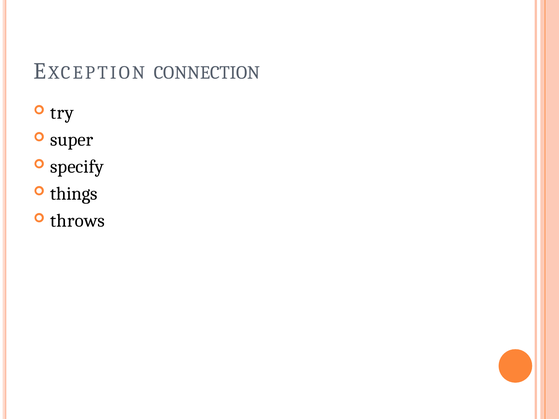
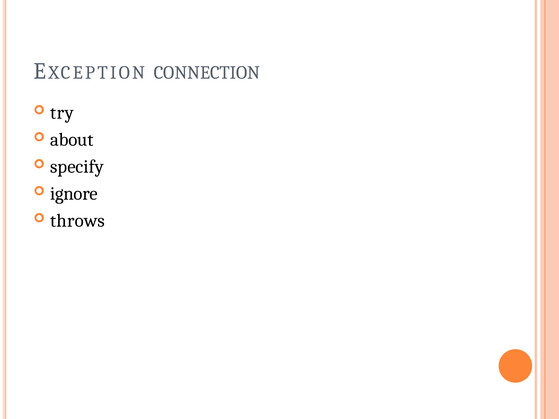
super: super -> about (72, 140)
things: things -> ignore (74, 194)
